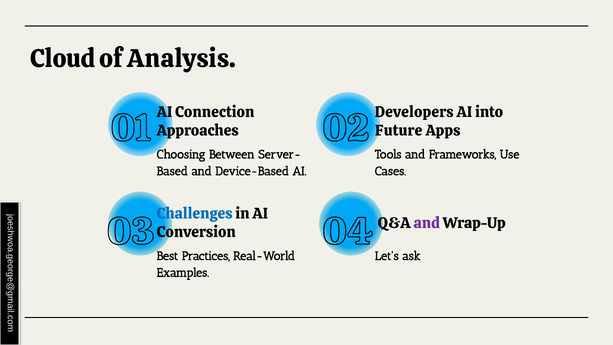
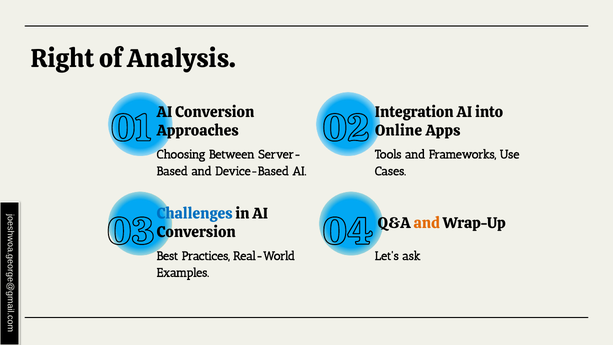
Cloud: Cloud -> Right (63, 59)
Connection: Connection -> Conversion (215, 112)
Developers: Developers -> Integration (414, 112)
Future: Future -> Online (399, 131)
and colour: purple -> orange (427, 223)
